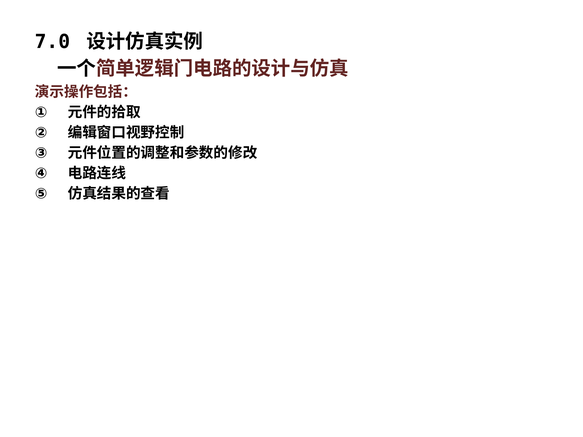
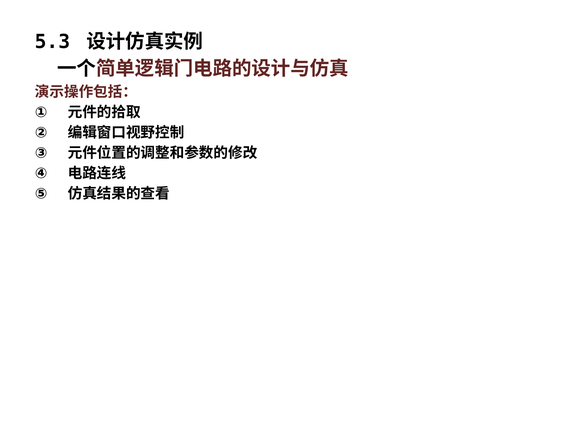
7.0: 7.0 -> 5.3 (53, 42)
